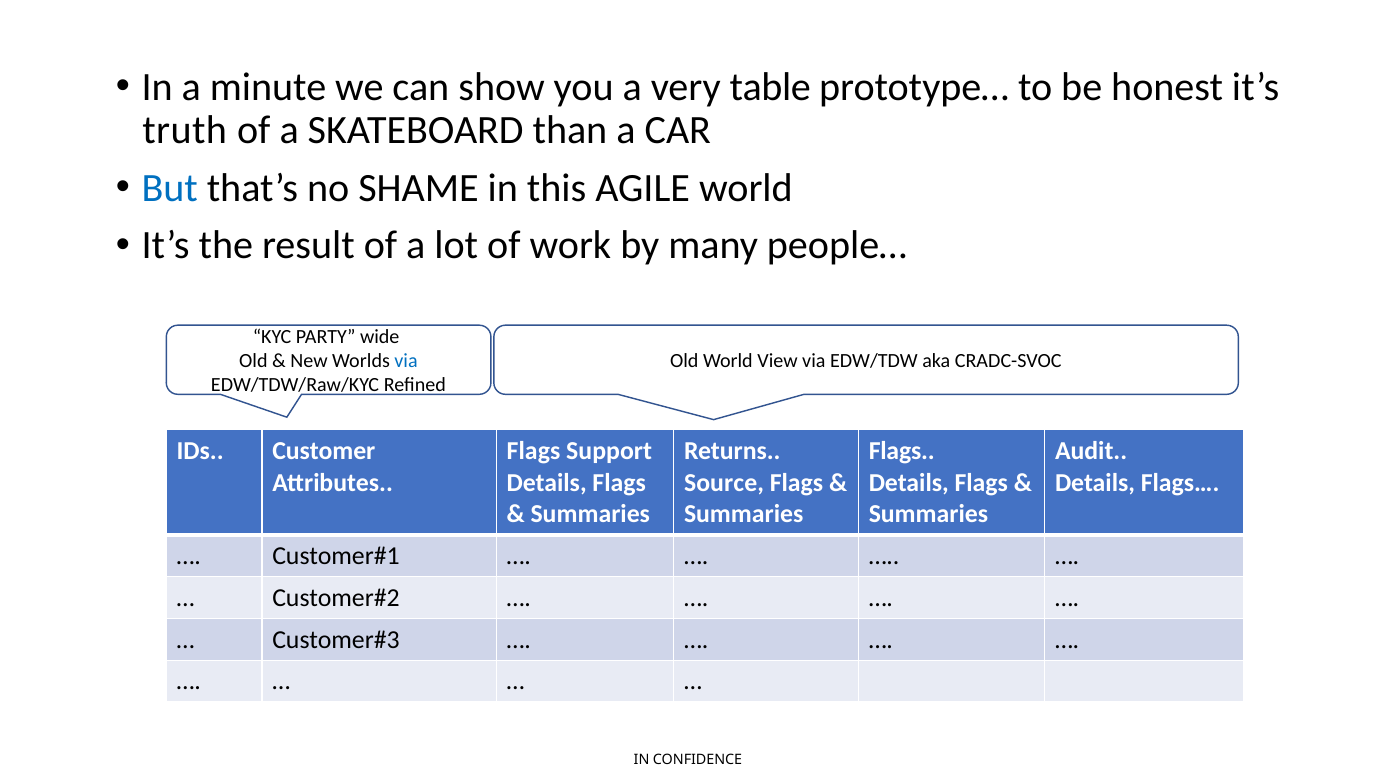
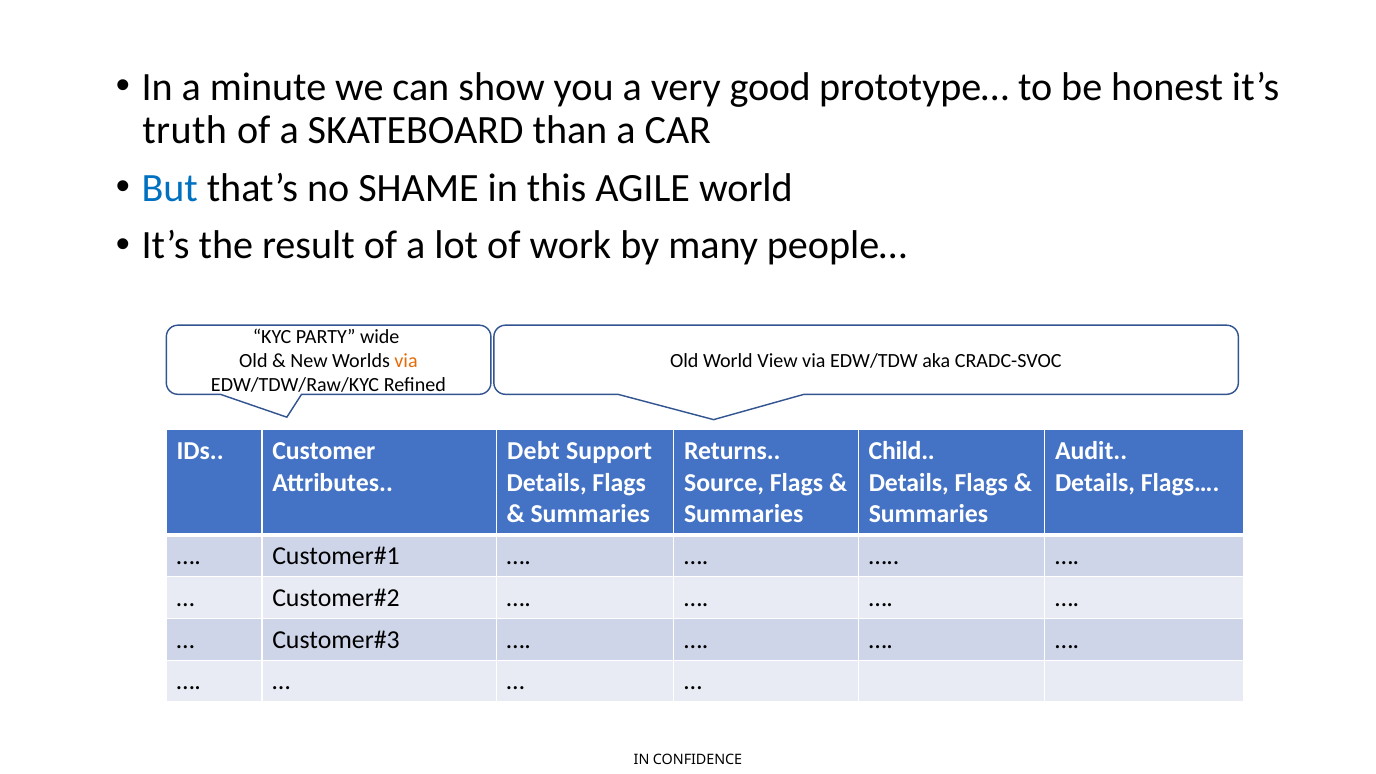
table: table -> good (770, 87)
via colour: blue -> orange (406, 361)
Flags: Flags -> Debt (533, 451)
Flags: Flags -> Child (902, 451)
